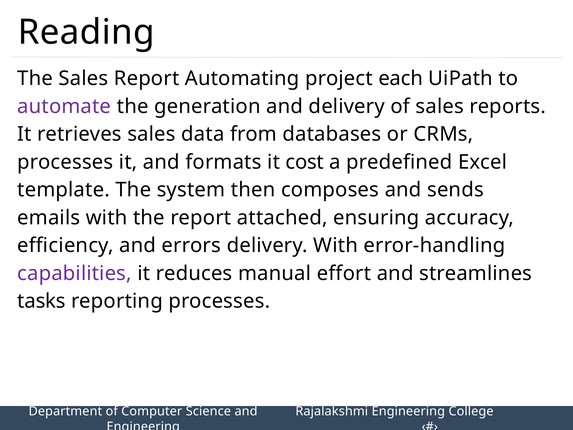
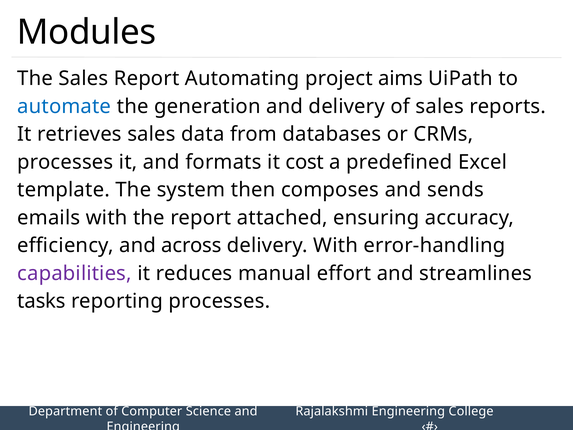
Reading: Reading -> Modules (87, 32)
each: each -> aims (401, 78)
automate colour: purple -> blue (64, 106)
errors: errors -> across (191, 245)
